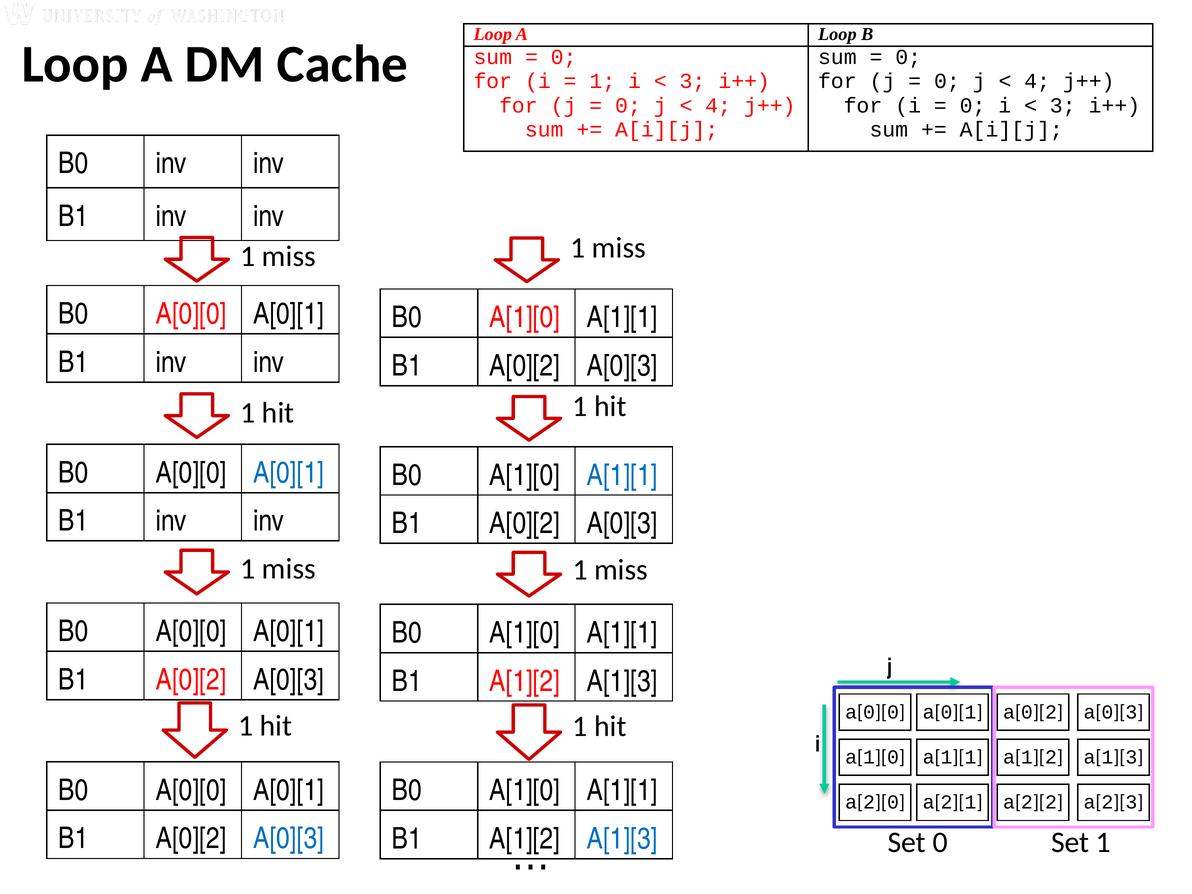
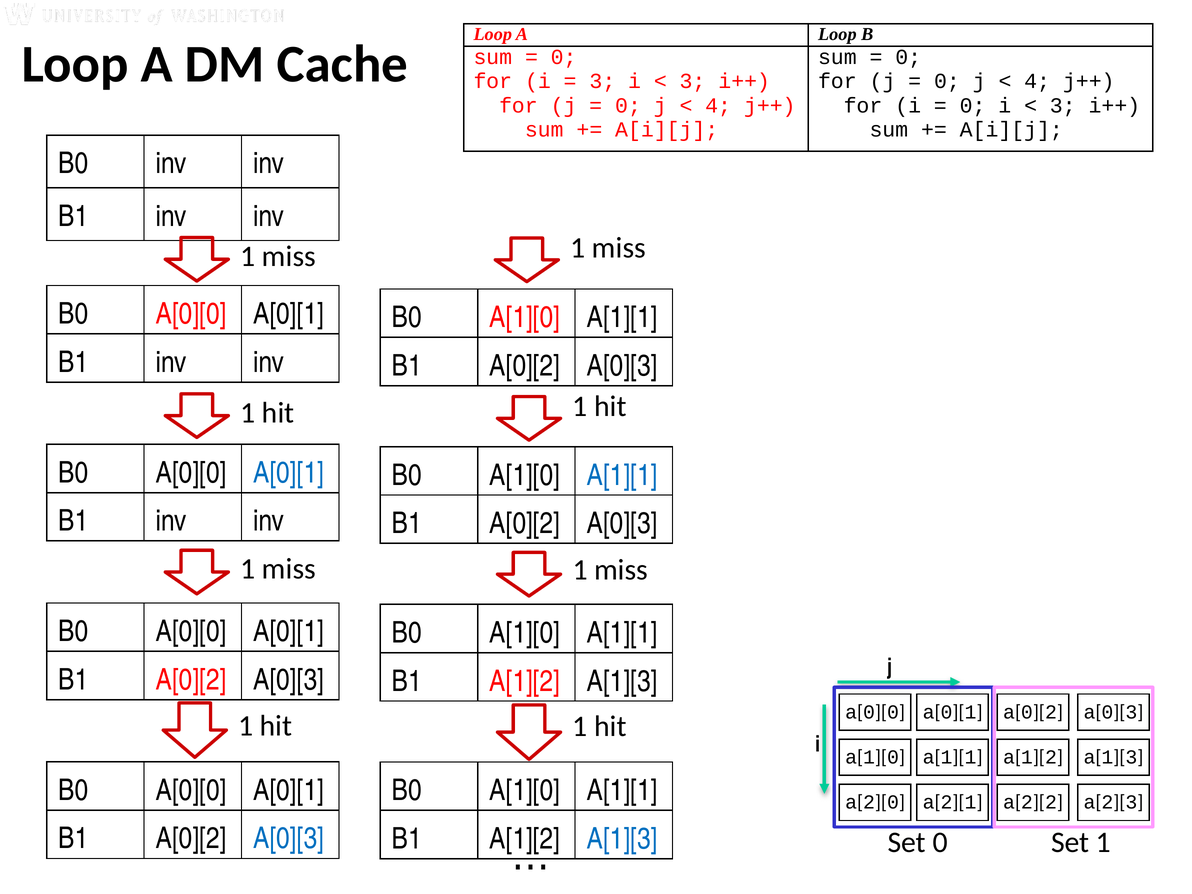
1: 1 -> 3 (602, 81)
